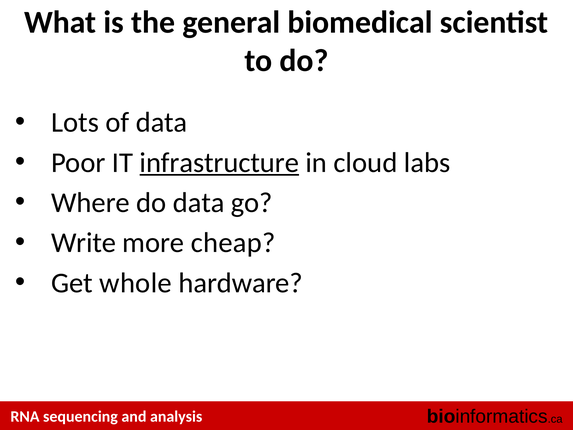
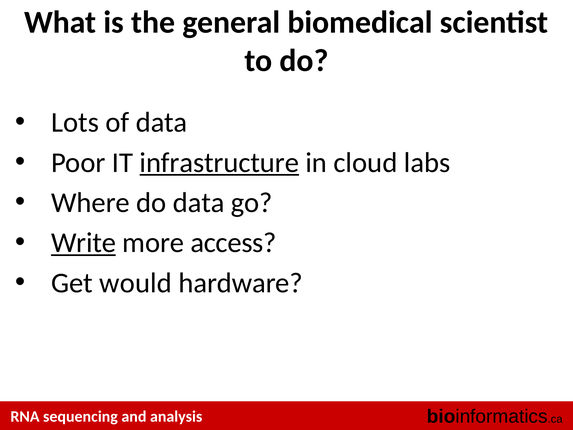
Write underline: none -> present (84, 243)
cheap: cheap -> access (233, 243)
whole: whole -> would (136, 283)
